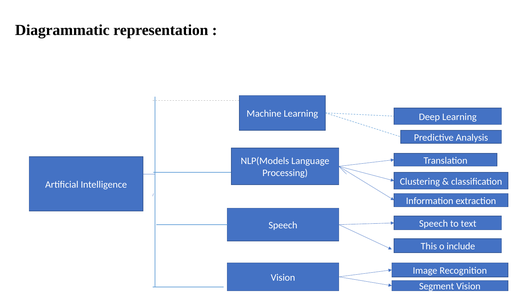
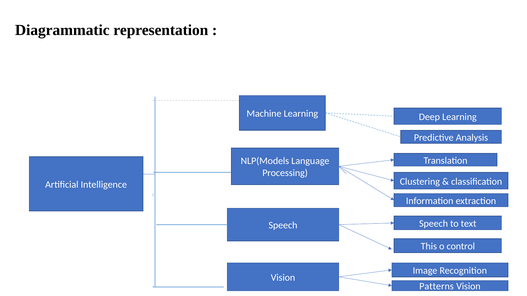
include: include -> control (461, 247)
Segment: Segment -> Patterns (437, 287)
